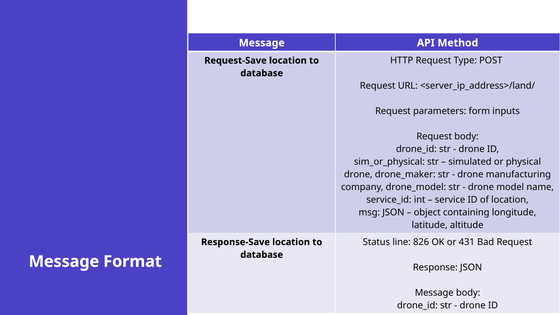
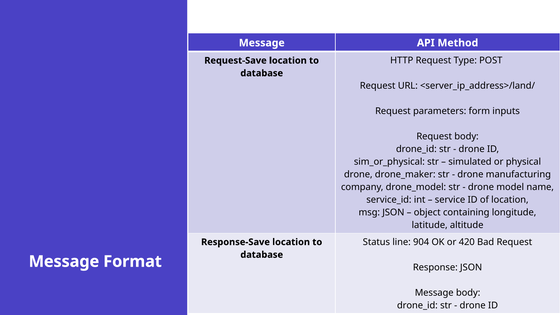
826: 826 -> 904 (421, 242)
431: 431 -> 420 (467, 242)
